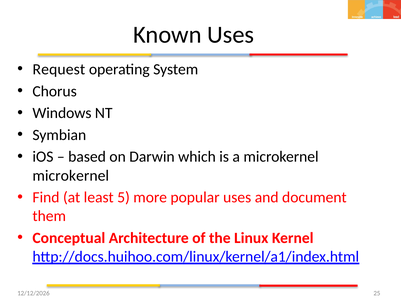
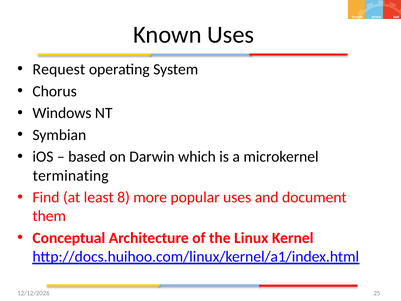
microkernel: microkernel -> terminating (71, 175)
5: 5 -> 8 (124, 197)
